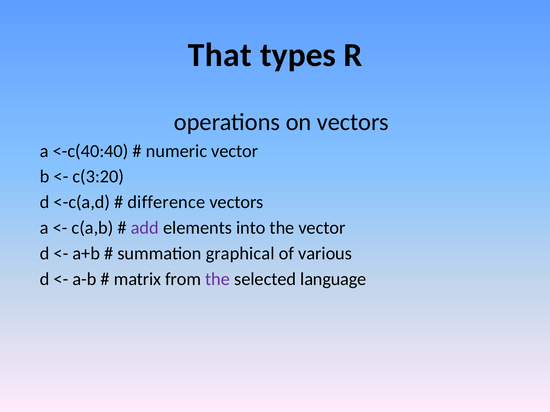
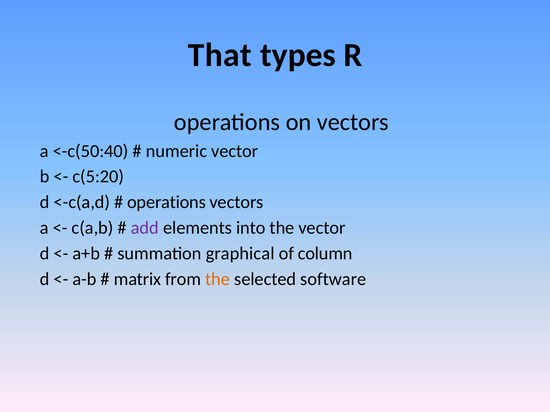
<-c(40:40: <-c(40:40 -> <-c(50:40 (91, 151)
c(3:20: c(3:20 -> c(5:20 (98, 177)
difference: difference -> operations (167, 202)
various: various -> column (325, 254)
the colour: purple -> orange (218, 279)
language: language -> software (333, 279)
